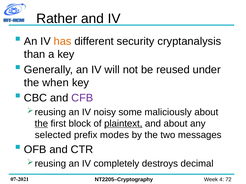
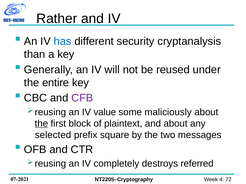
has colour: orange -> blue (63, 41)
when: when -> entire (56, 83)
noisy: noisy -> value (105, 112)
plaintext underline: present -> none (123, 124)
modes: modes -> square (115, 135)
decimal: decimal -> referred (197, 164)
